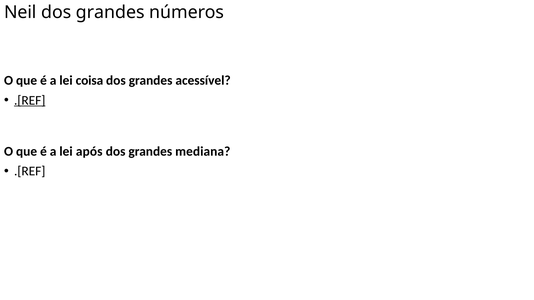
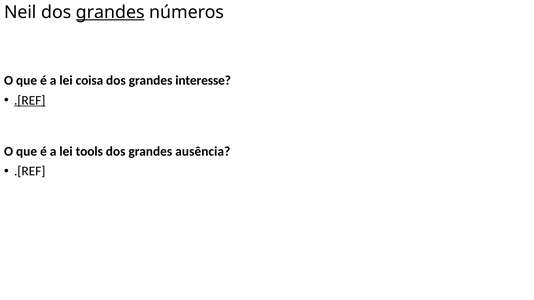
grandes underline: none -> present (110, 12)
acessível: acessível -> interesse (203, 80)
após: após -> tools (89, 151)
mediana: mediana -> ausência (203, 151)
